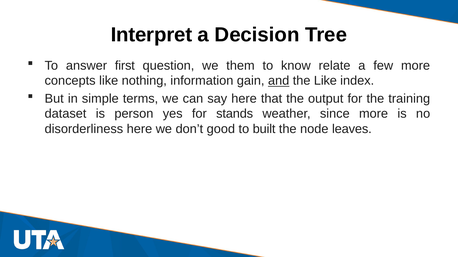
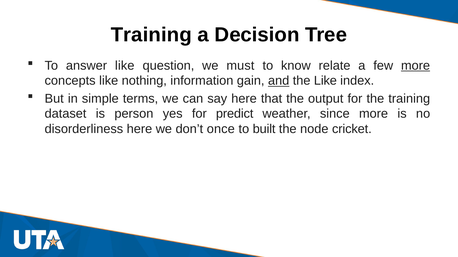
Interpret: Interpret -> Training (151, 35)
answer first: first -> like (125, 66)
them: them -> must (240, 66)
more underline: none -> present (416, 66)
stands: stands -> predict (235, 114)
good: good -> once (221, 129)
leaves: leaves -> cricket (352, 129)
